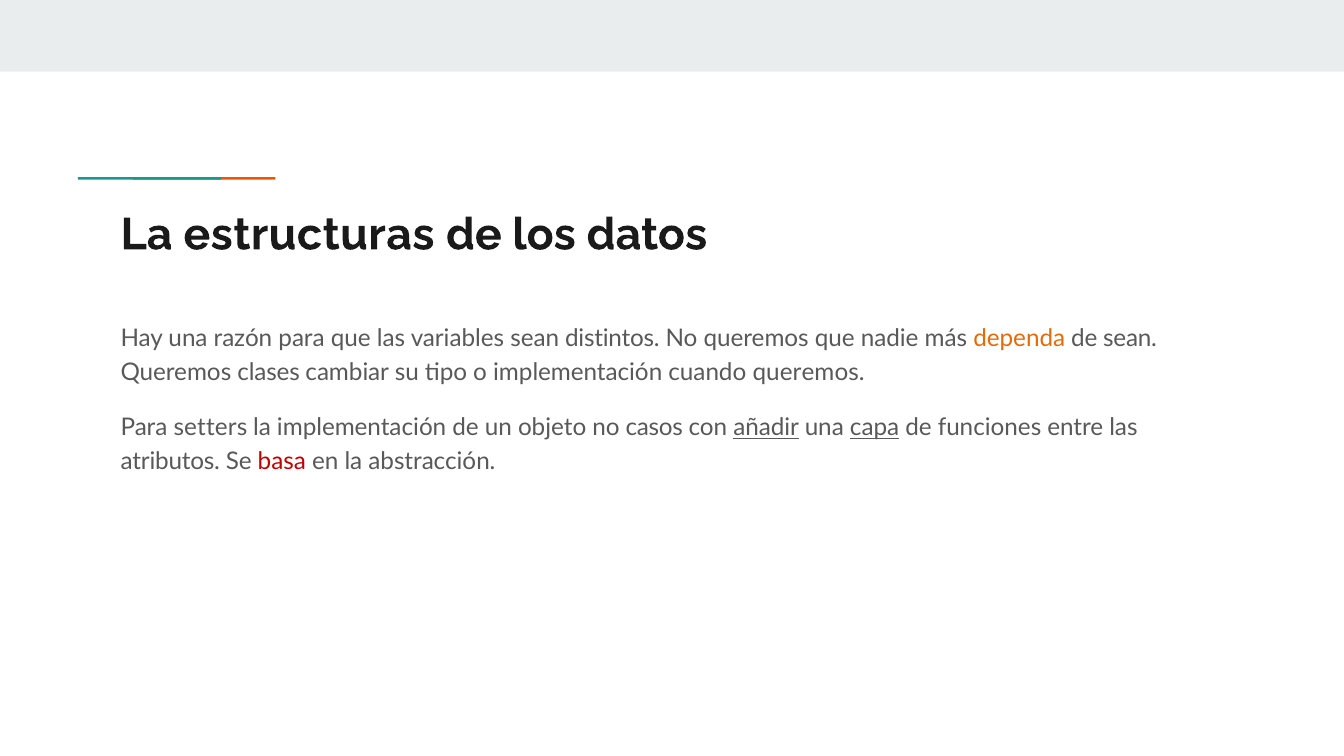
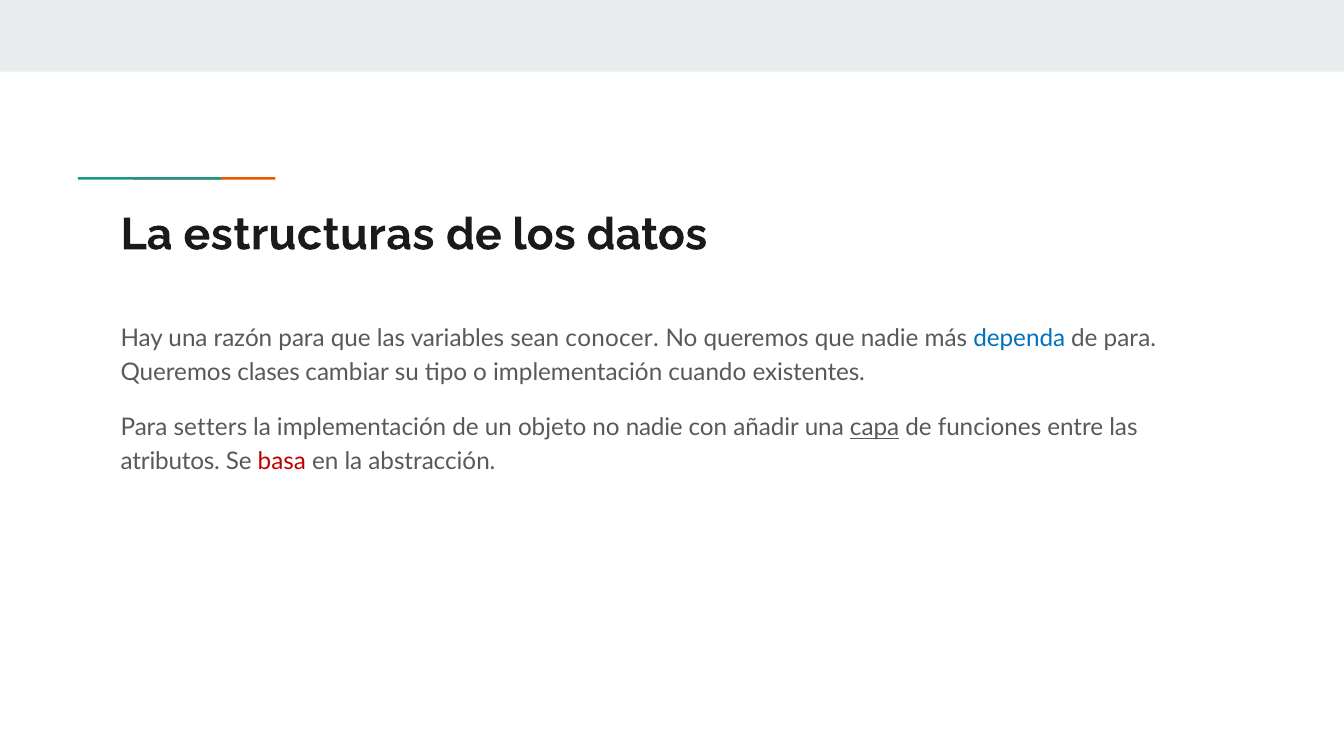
distintos: distintos -> conocer (612, 339)
dependa colour: orange -> blue (1019, 339)
de sean: sean -> para (1130, 339)
cuando queremos: queremos -> existentes (809, 372)
no casos: casos -> nadie (654, 428)
añadir underline: present -> none (766, 428)
